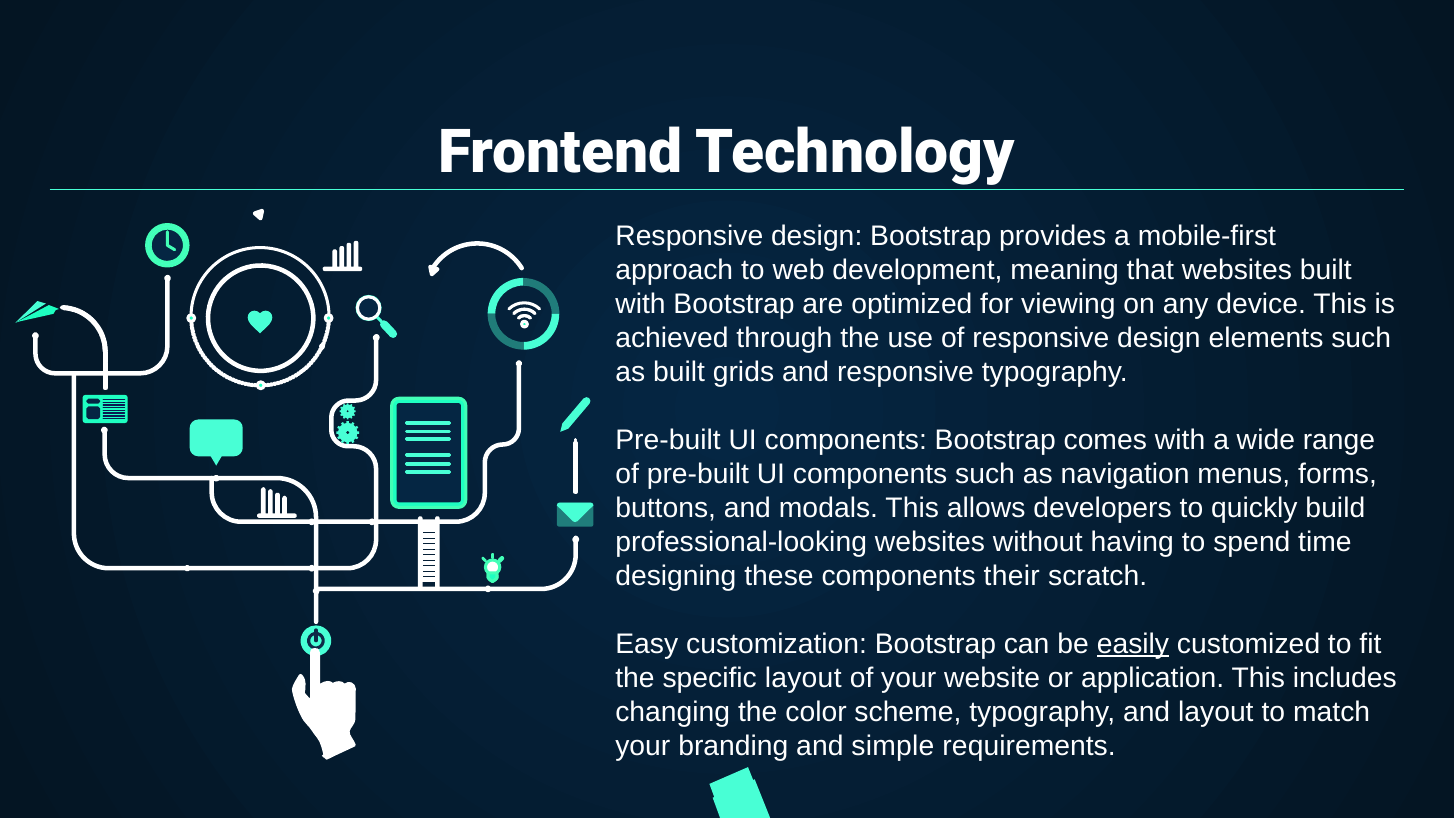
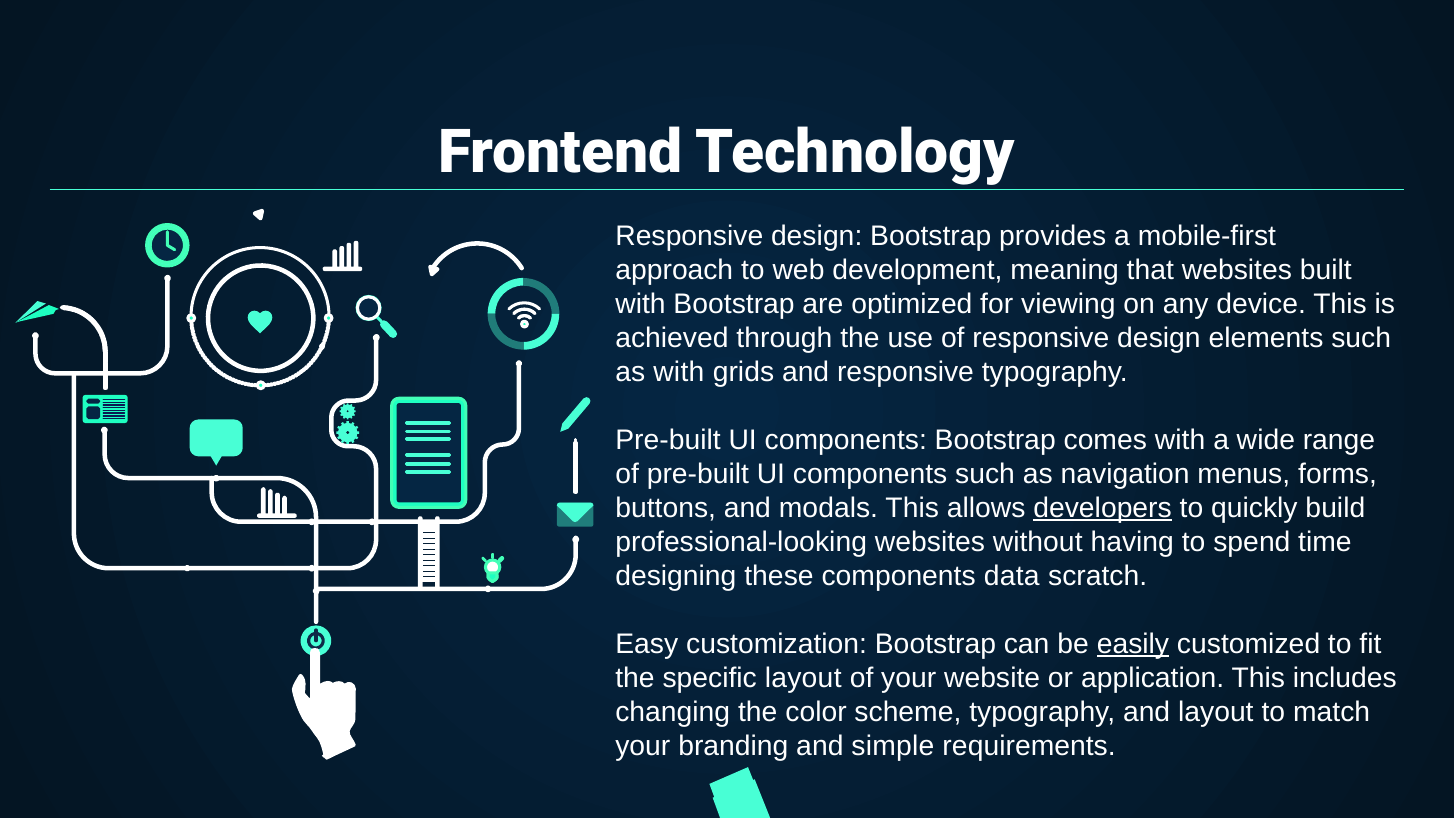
as built: built -> with (679, 372)
developers underline: none -> present (1103, 508)
their: their -> data (1012, 576)
